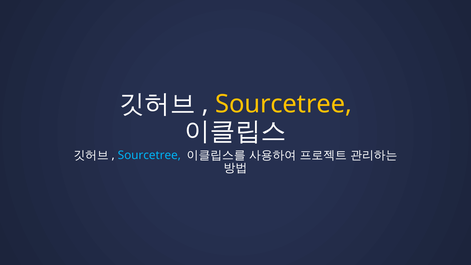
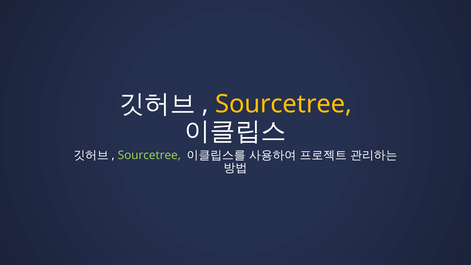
Sourcetree colour: light blue -> light green (149, 155)
